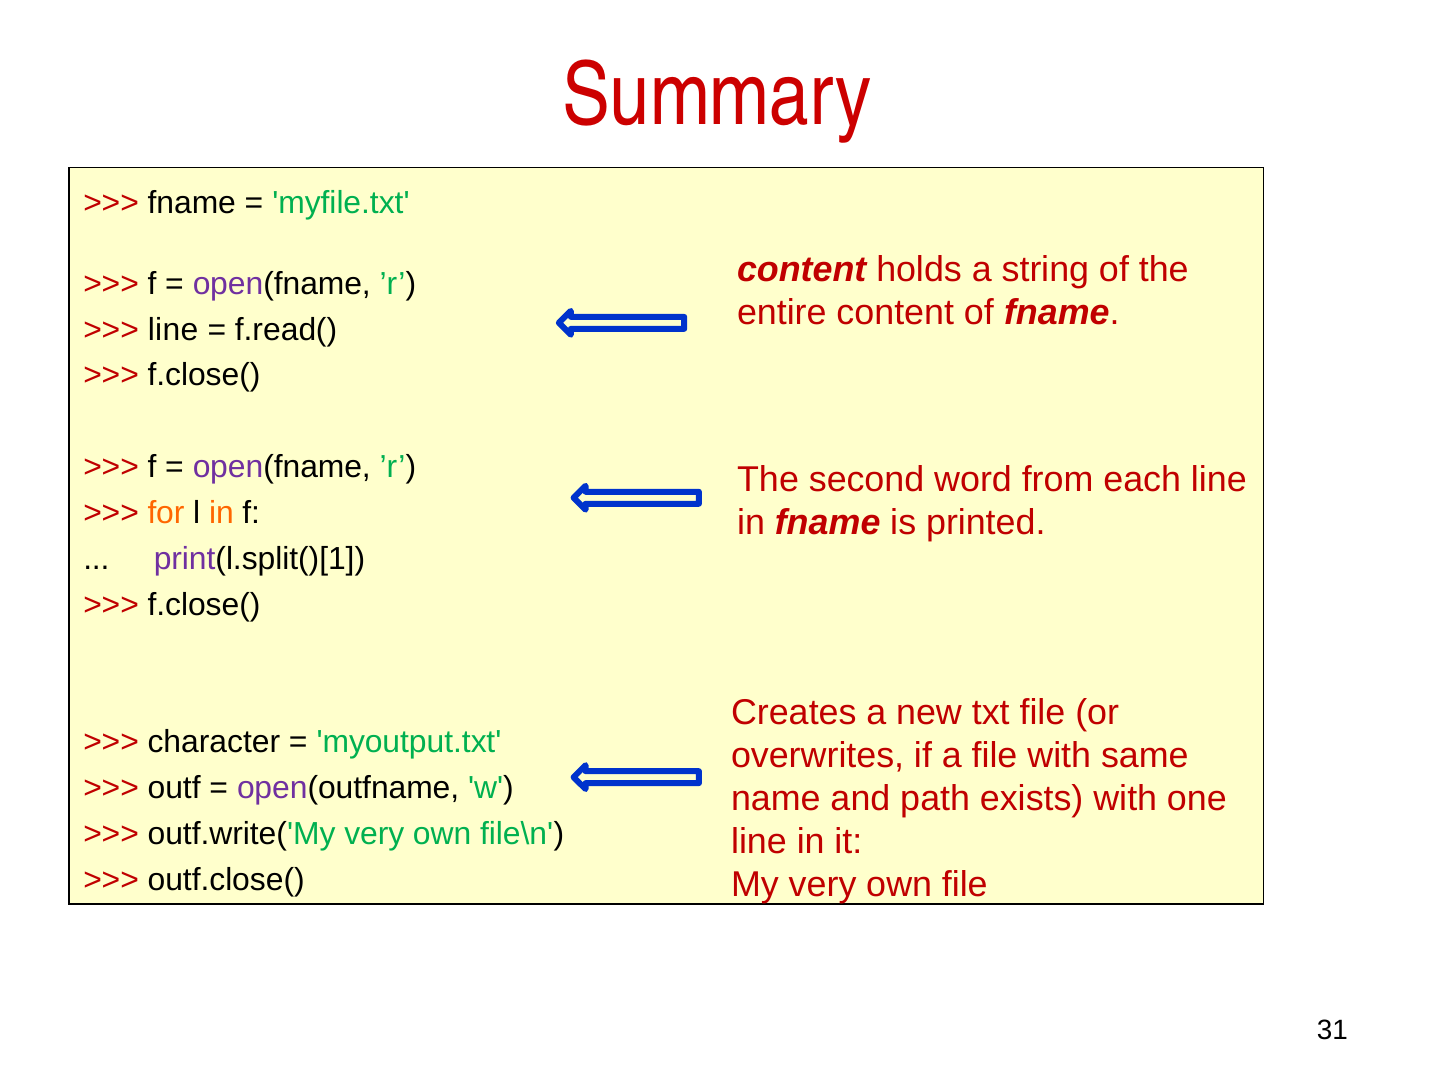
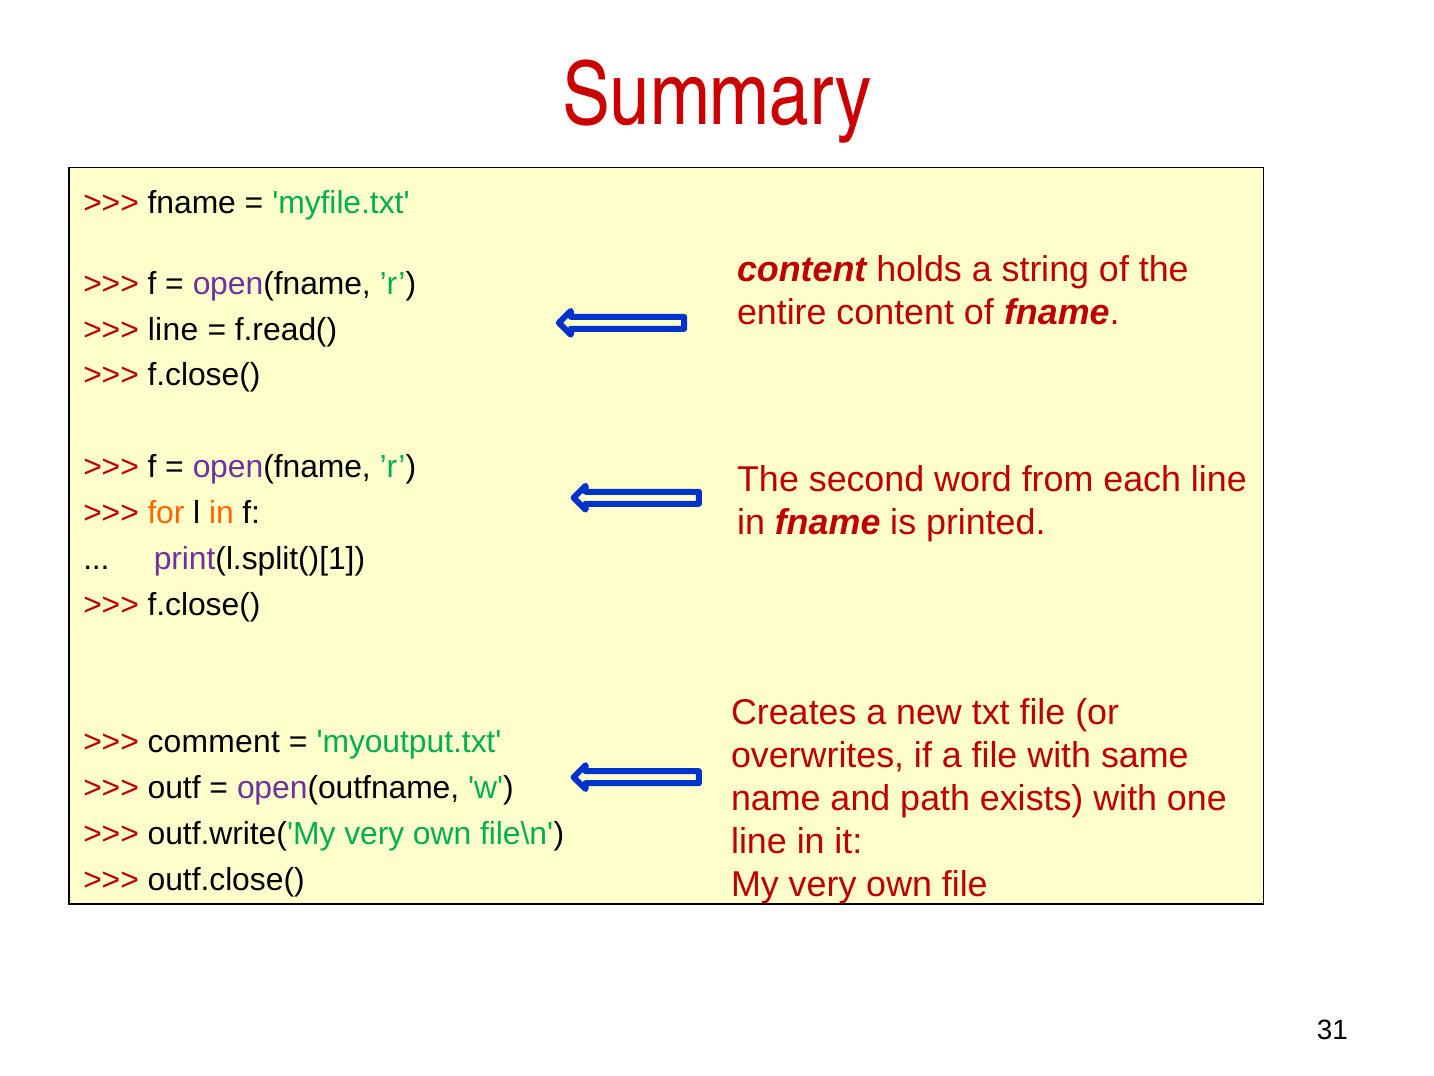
character: character -> comment (214, 742)
